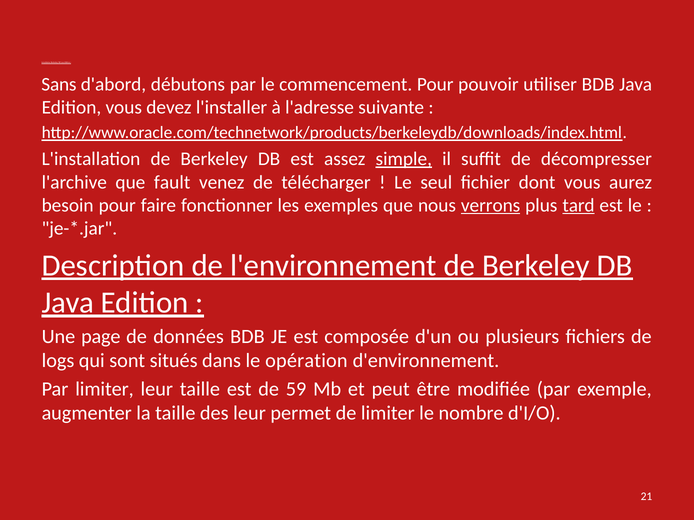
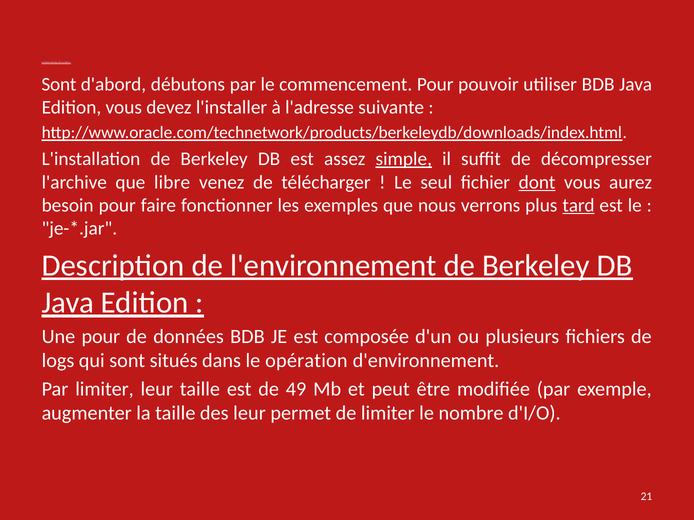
Sans: Sans -> Sont (59, 84)
fault: fault -> libre (172, 182)
dont underline: none -> present (537, 182)
verrons underline: present -> none (491, 205)
Une page: page -> pour (101, 337)
59: 59 -> 49 (296, 389)
